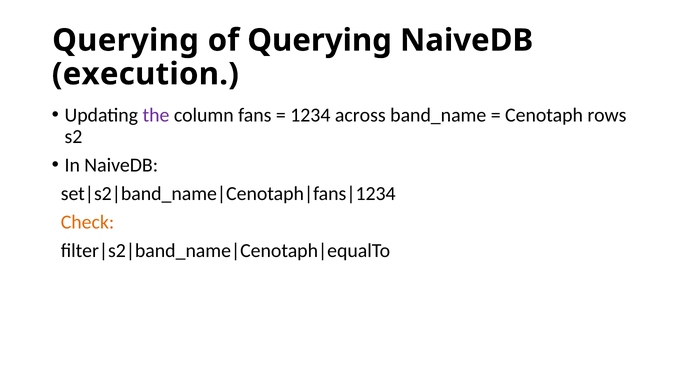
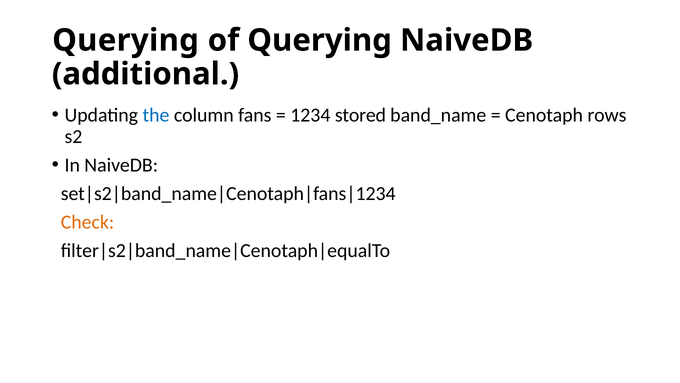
execution: execution -> additional (146, 74)
the colour: purple -> blue (156, 115)
across: across -> stored (360, 115)
